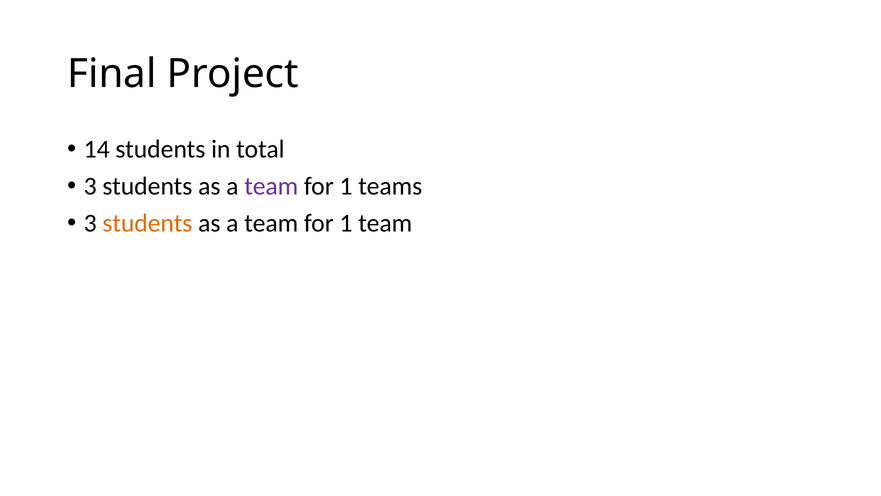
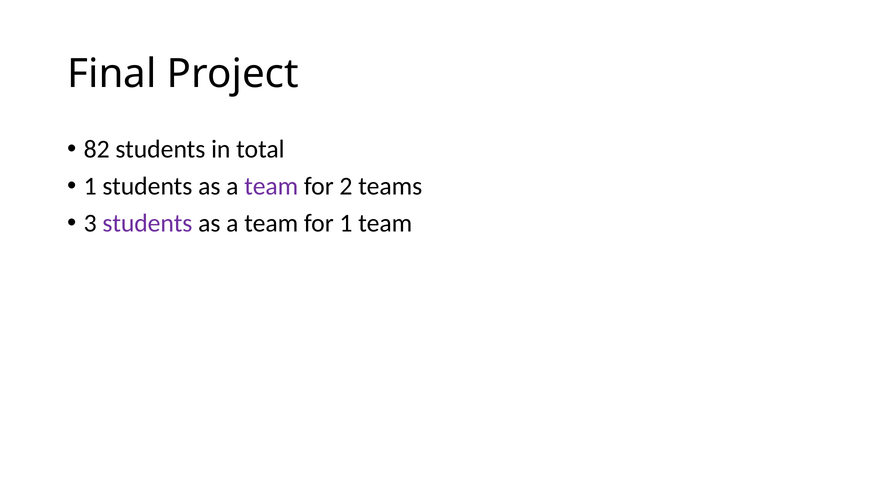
14: 14 -> 82 (97, 149)
3: 3 -> 1 (90, 186)
1: 1 -> 2 (346, 186)
students colour: orange -> purple (147, 223)
